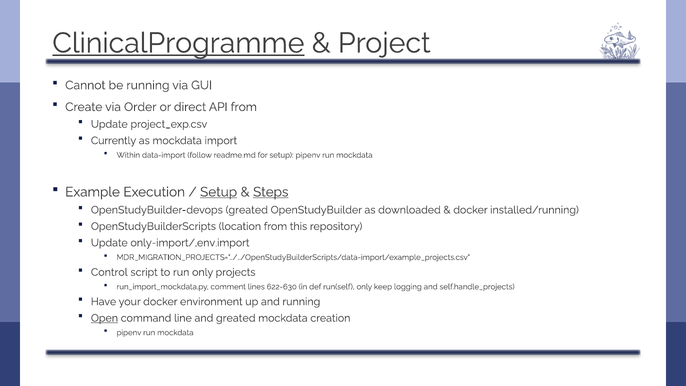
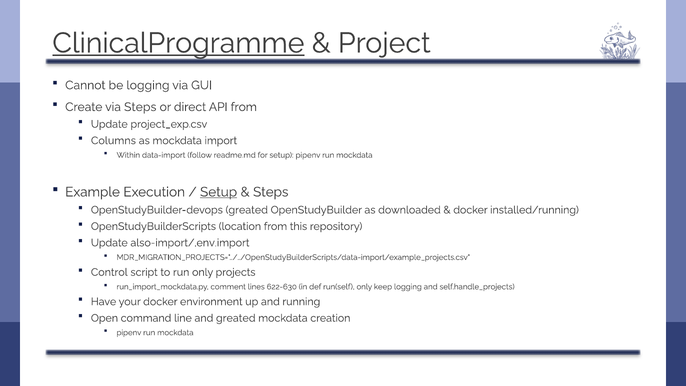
be running: running -> logging (148, 85)
via Order: Order -> Steps (140, 107)
Currently: Currently -> Columns (113, 141)
Steps underline: present -> none (271, 192)
only-import/.env.import: only-import/.env.import -> also-import/.env.import (190, 243)
Open underline: present -> none (104, 318)
